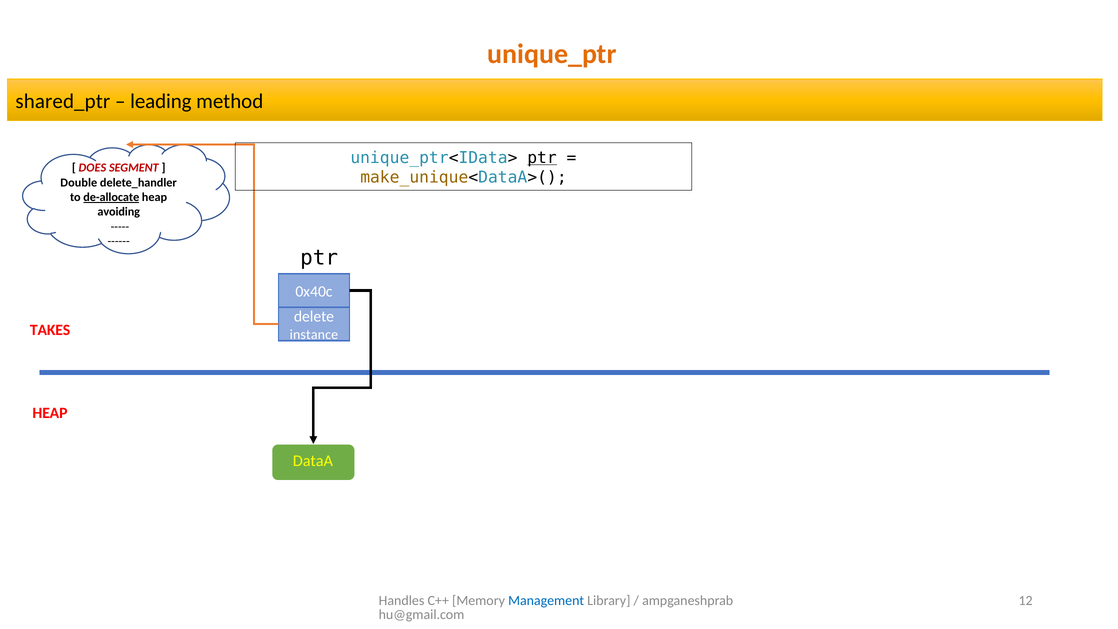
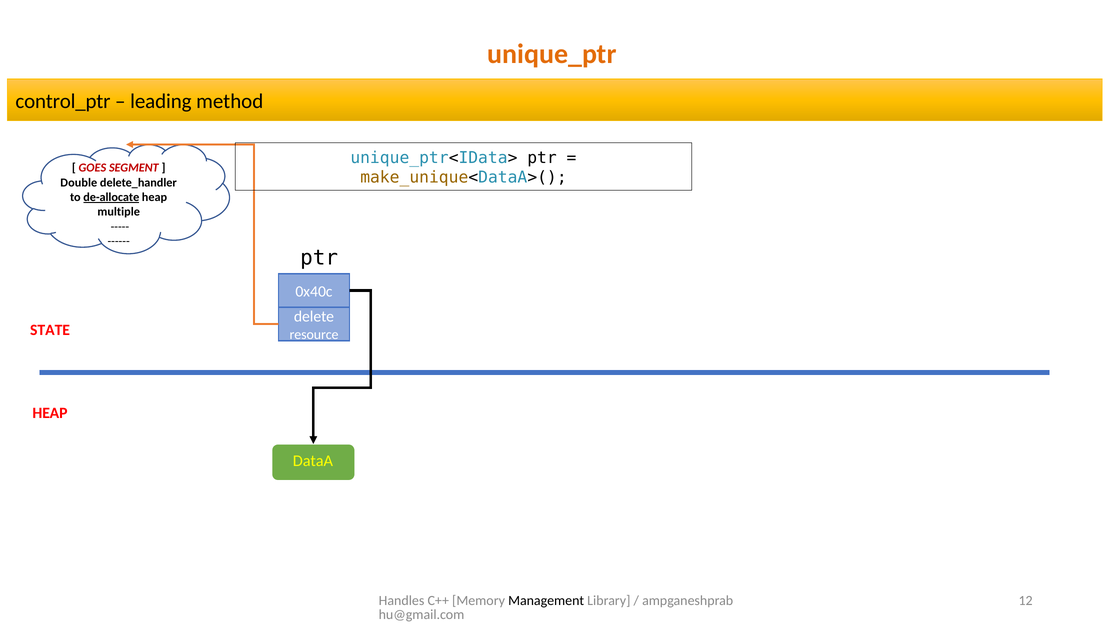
shared_ptr: shared_ptr -> control_ptr (63, 101)
ptr underline: present -> none (542, 158)
DOES: DOES -> GOES (92, 168)
avoiding: avoiding -> multiple (119, 212)
TAKES: TAKES -> STATE (50, 330)
instance: instance -> resource (314, 334)
Management colour: blue -> black (546, 600)
